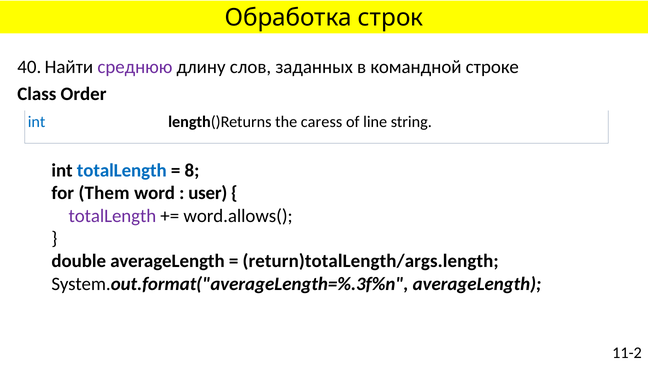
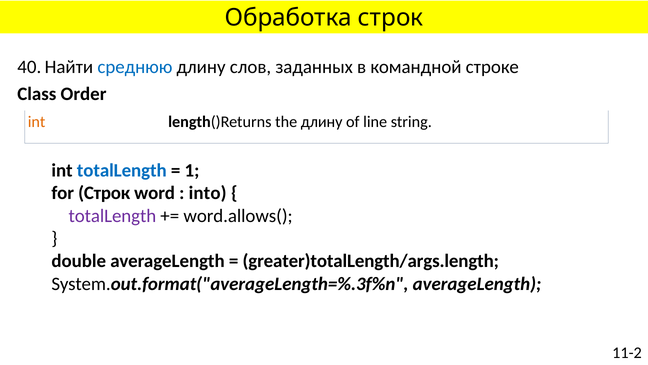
среднюю colour: purple -> blue (135, 67)
int colour: blue -> orange (37, 122)
the caress: caress -> длину (322, 122)
8: 8 -> 1 (192, 170)
for Them: Them -> Строк (104, 193)
user: user -> into (208, 193)
return)totalLength/args.length: return)totalLength/args.length -> greater)totalLength/args.length (371, 261)
